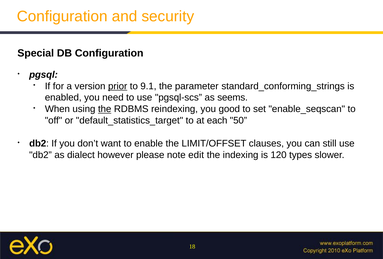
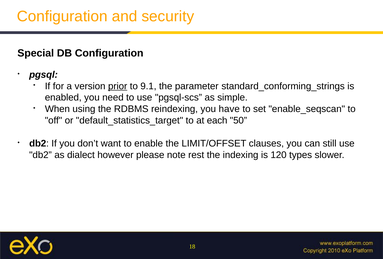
seems: seems -> simple (232, 98)
the underline: present -> none (105, 109)
good: good -> have (229, 109)
edit: edit -> rest (196, 155)
